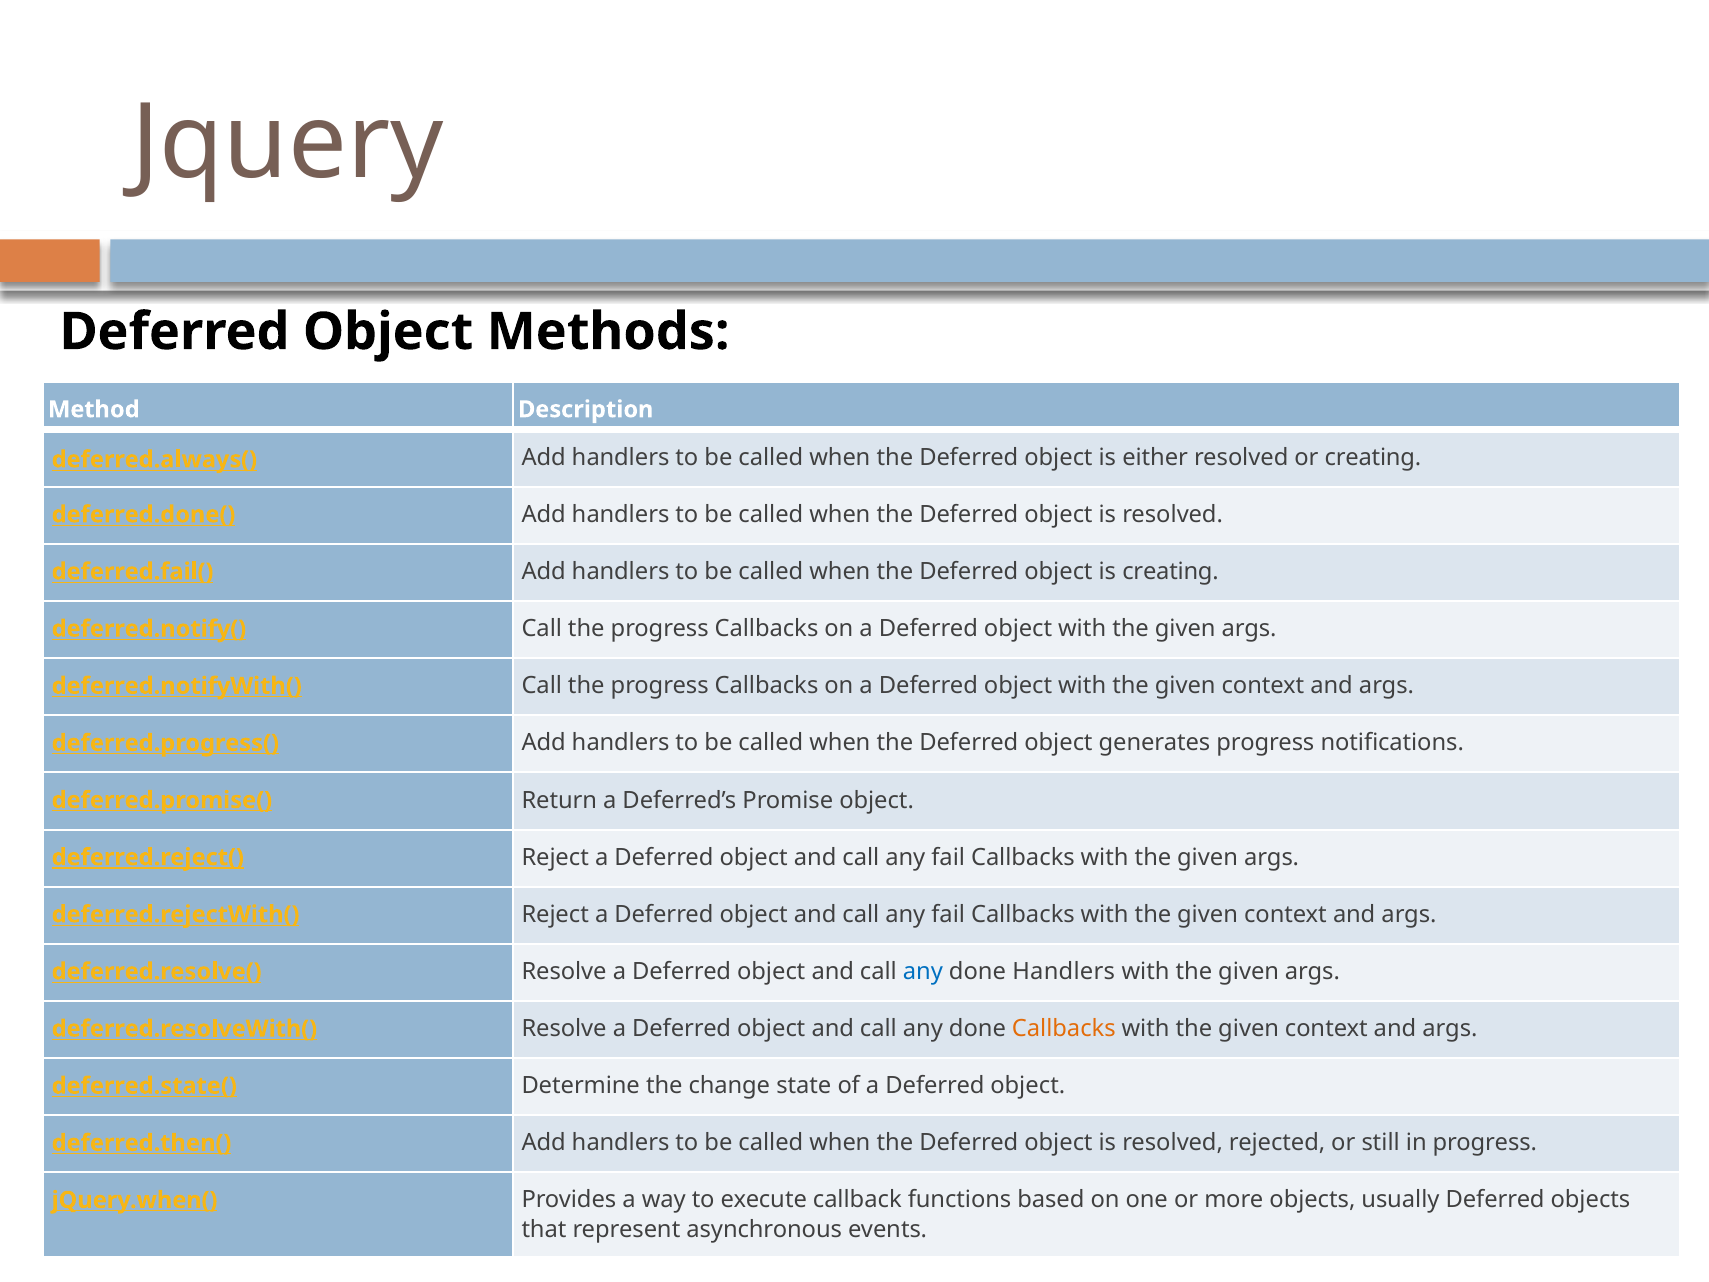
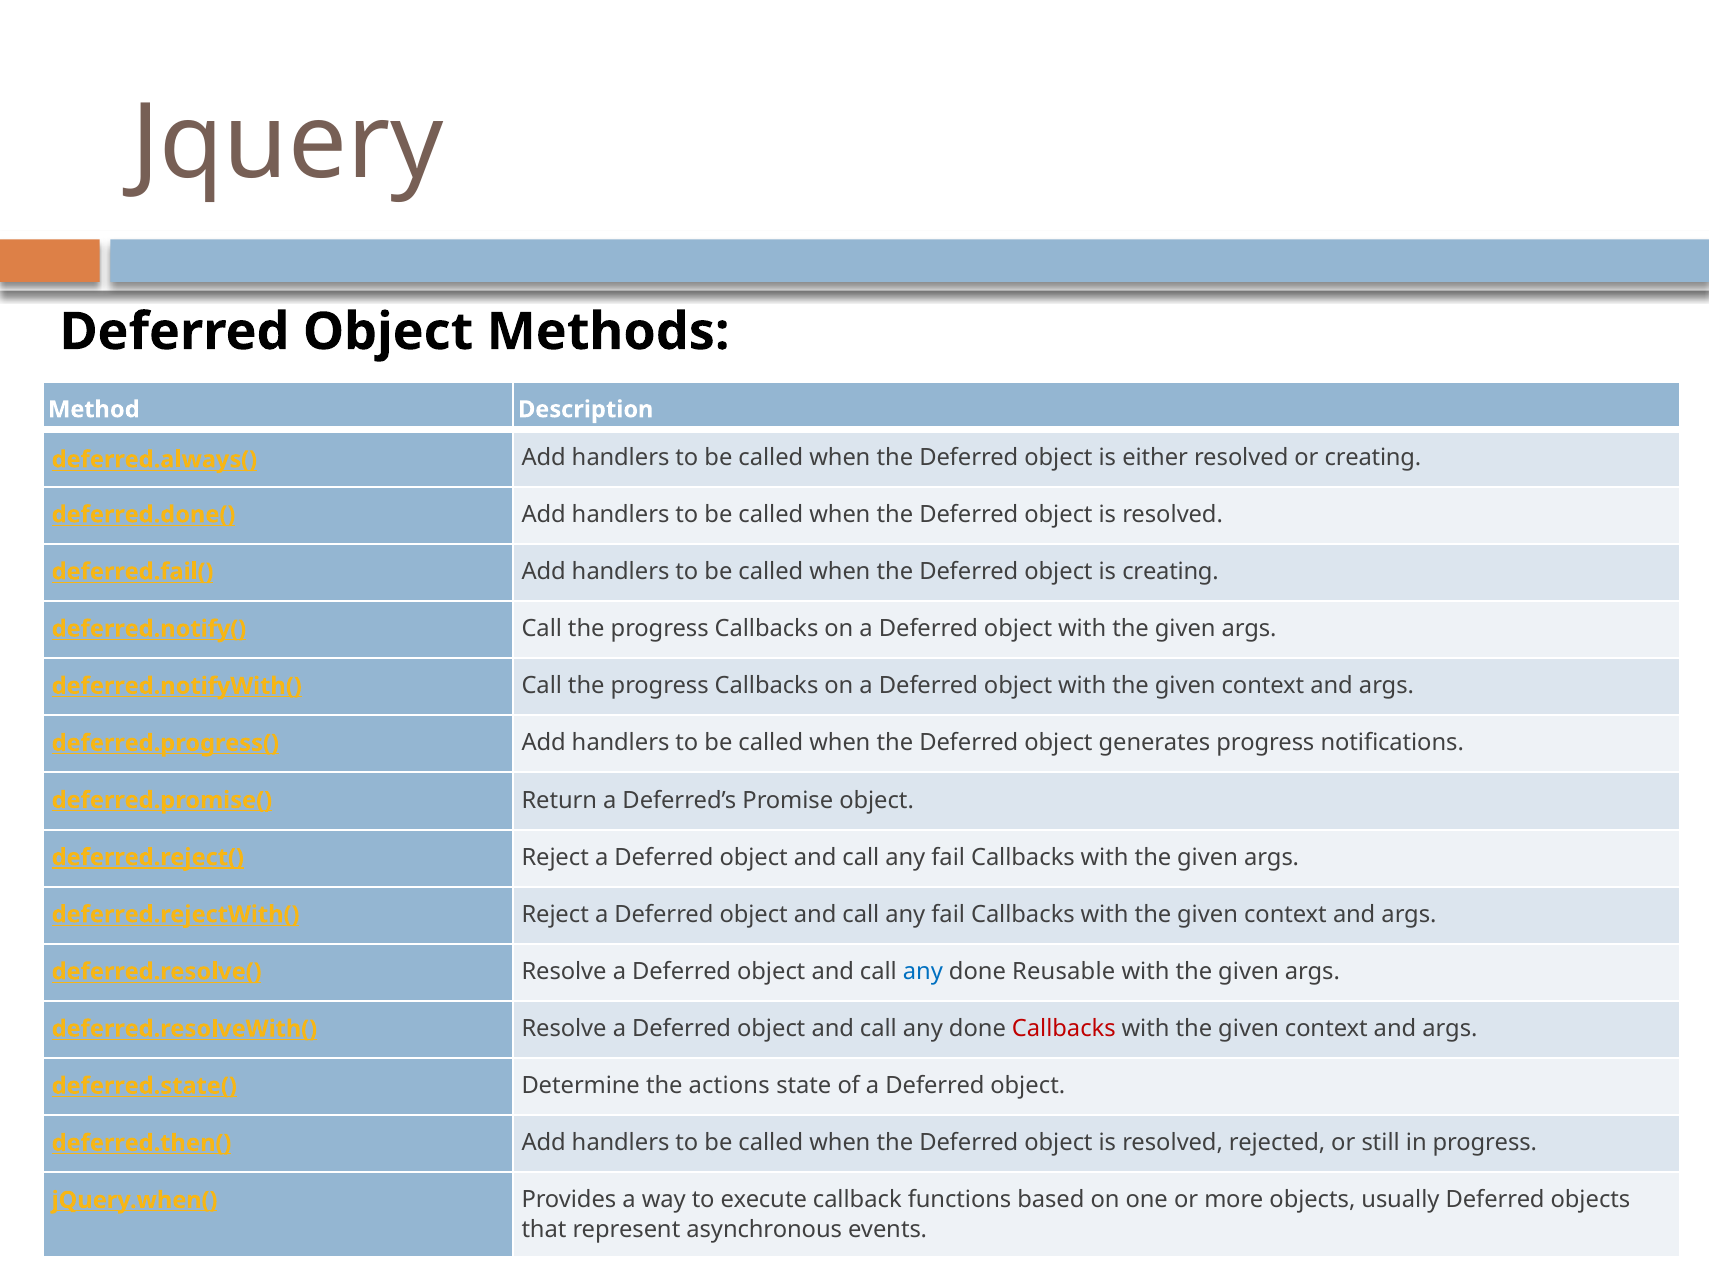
done Handlers: Handlers -> Reusable (1064, 971)
Callbacks colour: orange -> red (1064, 1029)
change: change -> actions (729, 1086)
